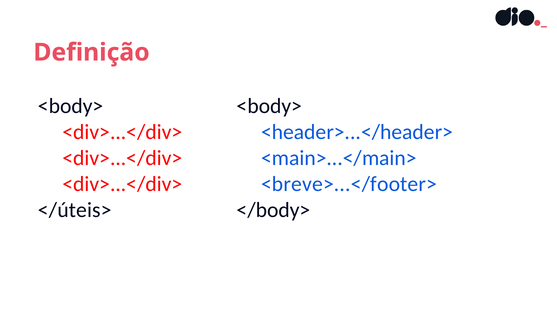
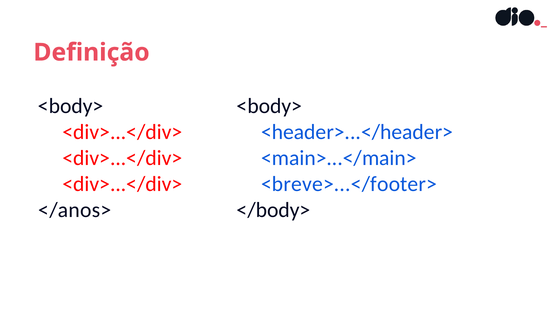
</úteis>: </úteis> -> </anos> (75, 210)
